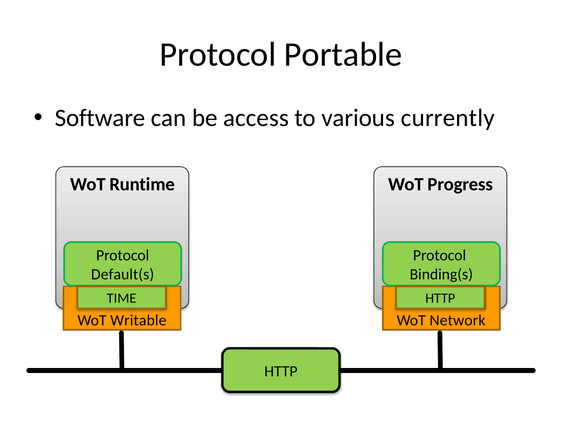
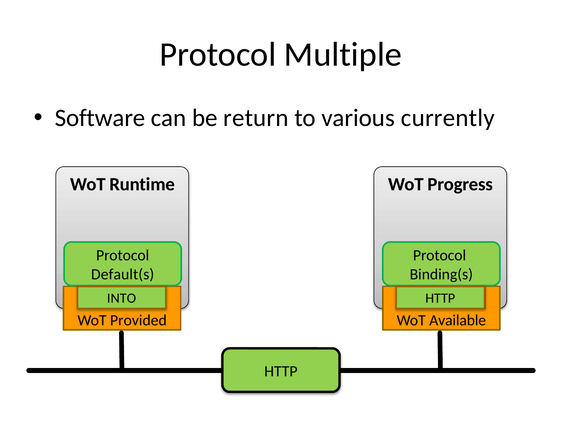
Portable: Portable -> Multiple (343, 54)
access: access -> return (256, 118)
TIME: TIME -> INTO (122, 298)
Writable: Writable -> Provided (138, 320)
Network: Network -> Available (458, 320)
